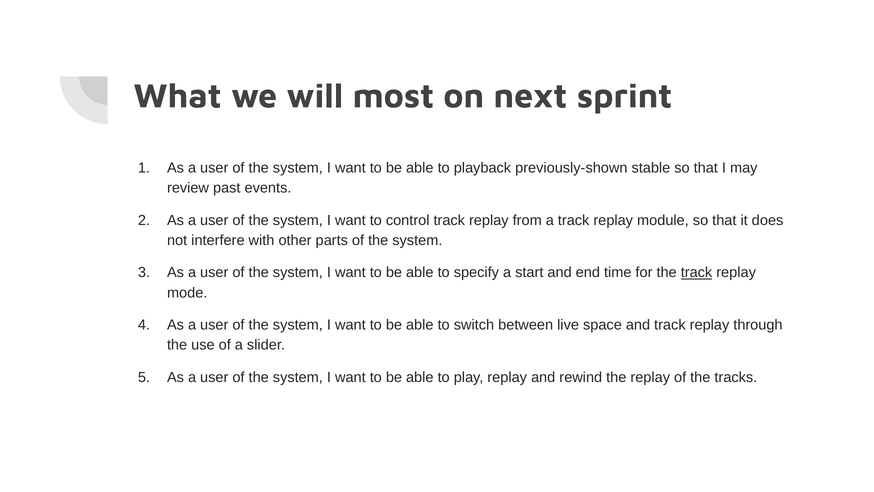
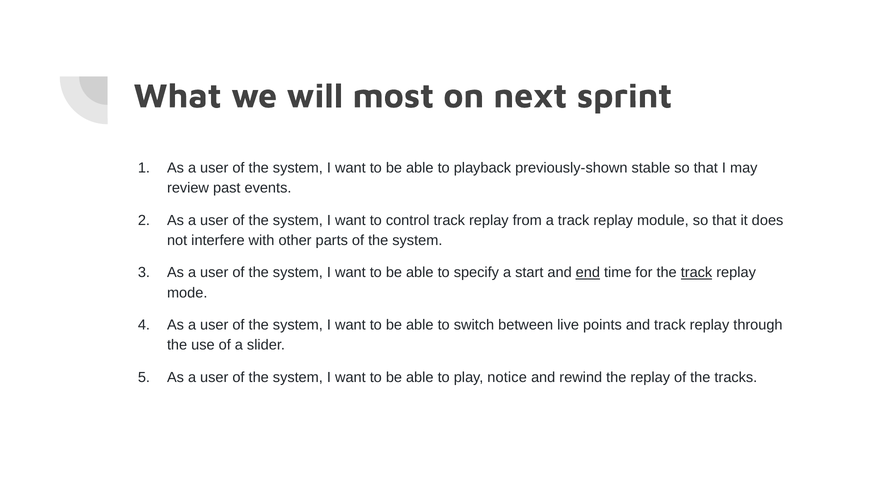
end underline: none -> present (588, 272)
space: space -> points (602, 325)
play replay: replay -> notice (507, 377)
